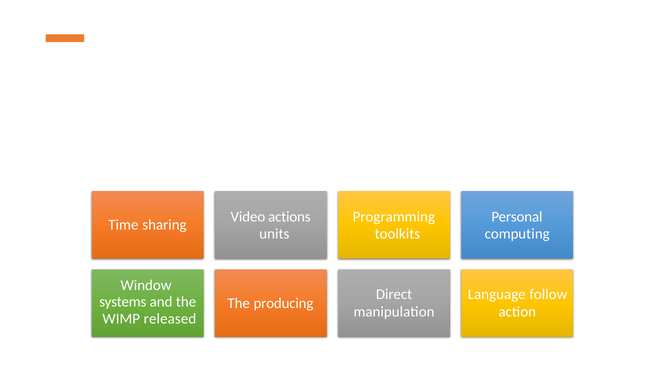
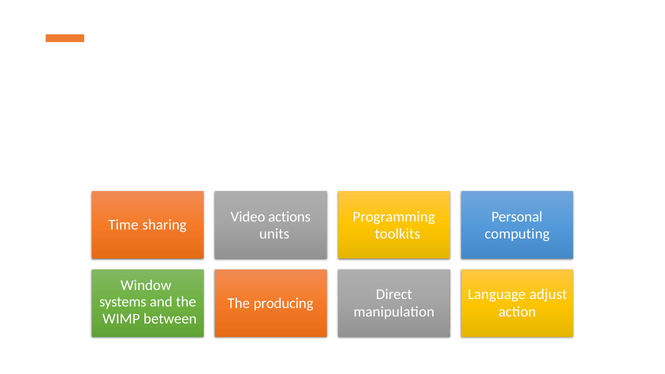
follow: follow -> adjust (548, 294)
released: released -> between (170, 319)
